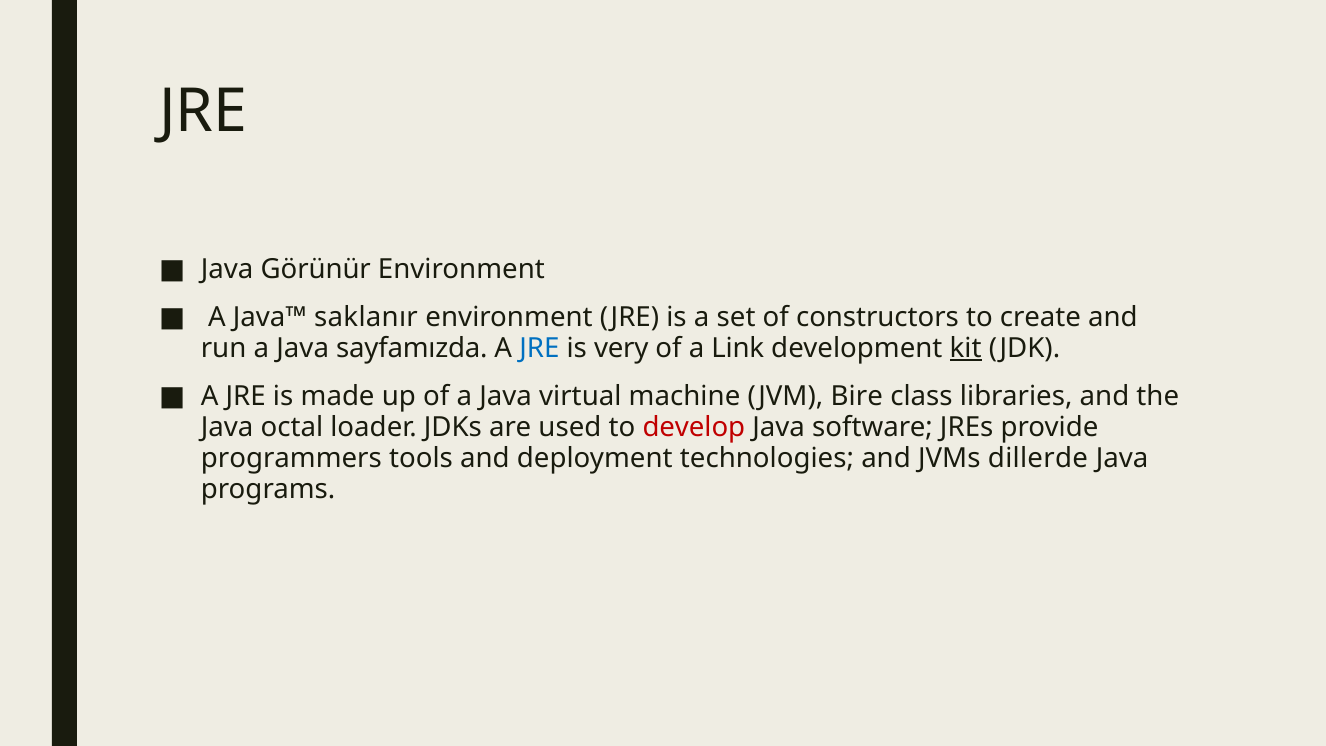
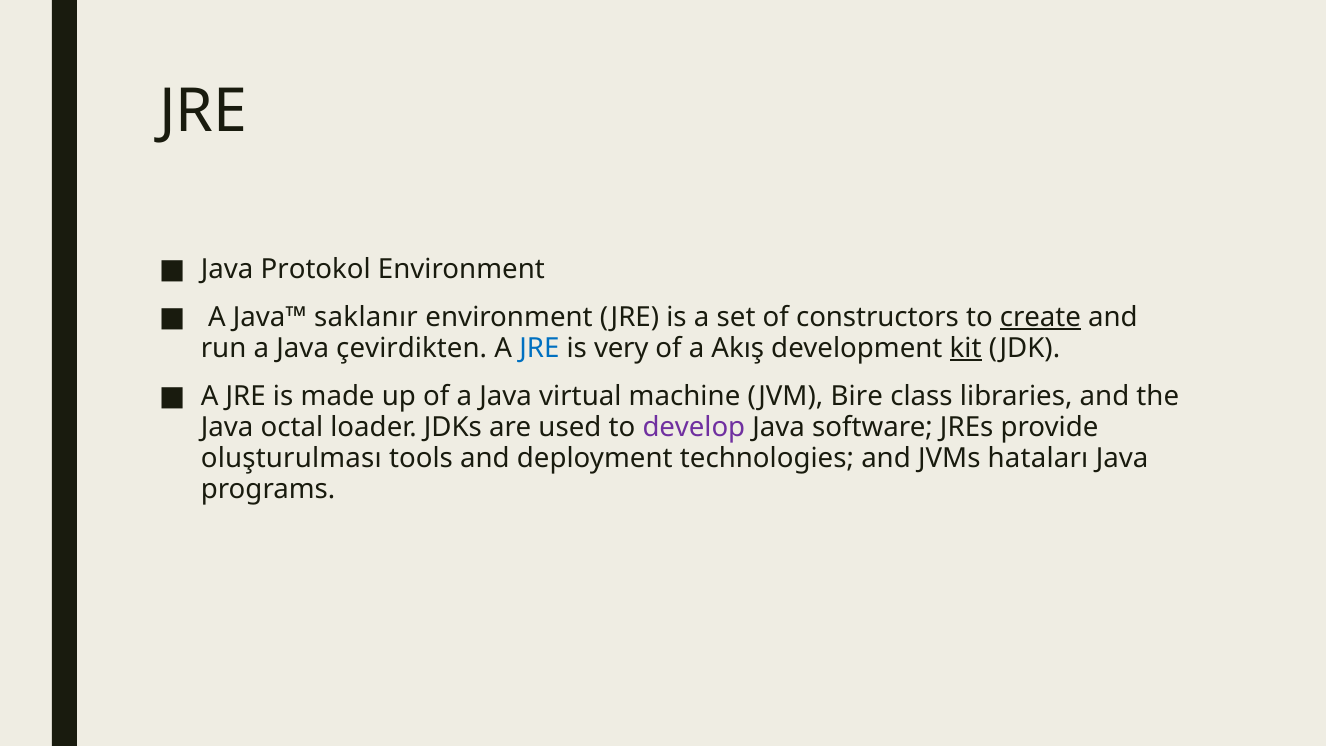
Görünür: Görünür -> Protokol (316, 269)
create underline: none -> present (1040, 317)
sayfamızda: sayfamızda -> çevirdikten (412, 348)
Link: Link -> Akış (738, 348)
develop colour: red -> purple (694, 427)
programmers: programmers -> oluşturulması (291, 458)
dillerde: dillerde -> hataları (1038, 458)
